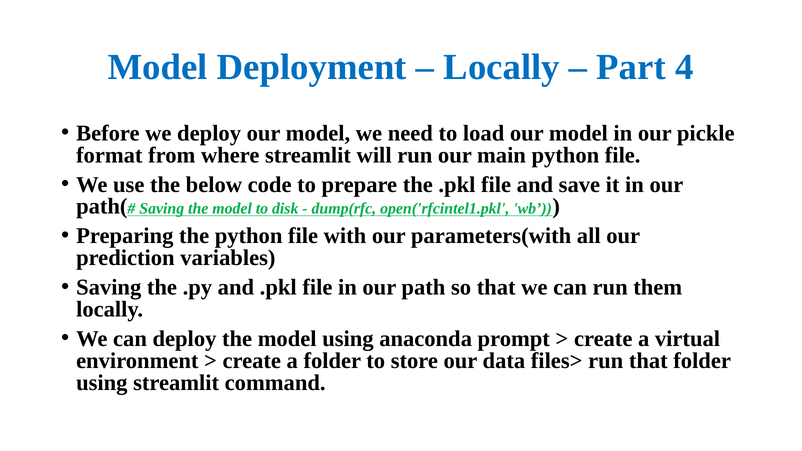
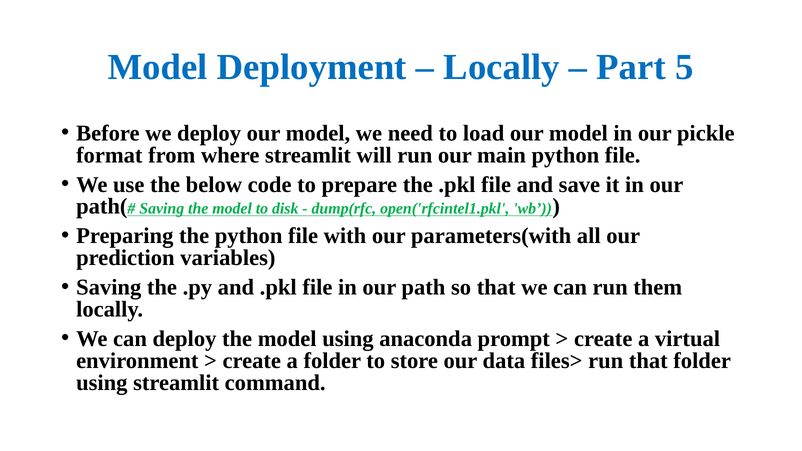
4: 4 -> 5 (684, 67)
